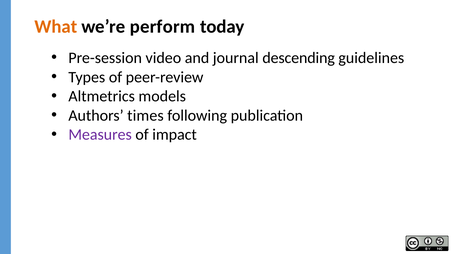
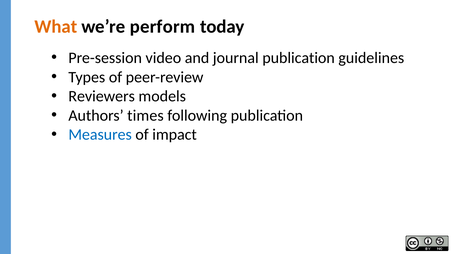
journal descending: descending -> publication (299, 58)
Altmetrics: Altmetrics -> Reviewers (102, 96)
Measures colour: purple -> blue (100, 135)
